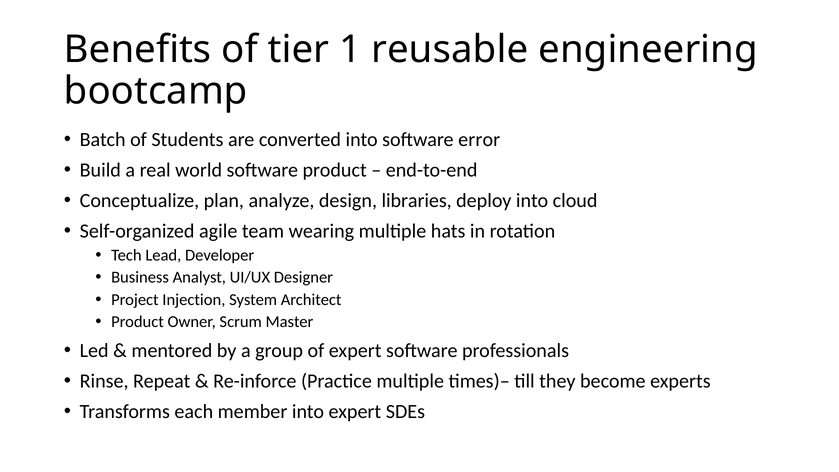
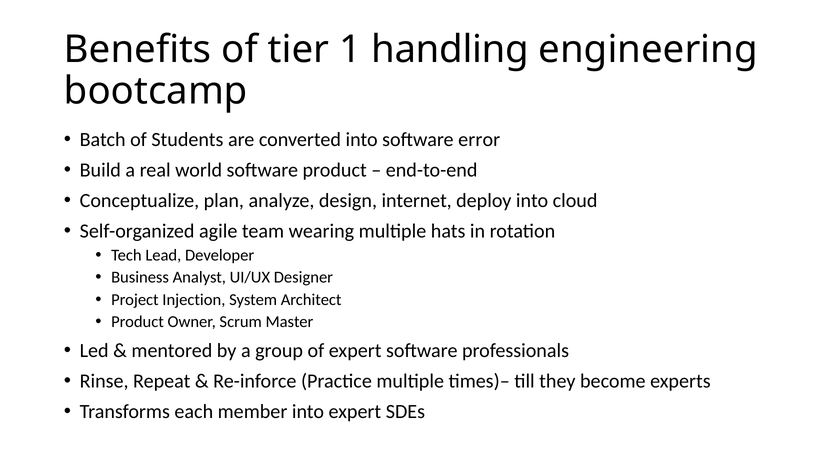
reusable: reusable -> handling (450, 50)
libraries: libraries -> internet (417, 200)
